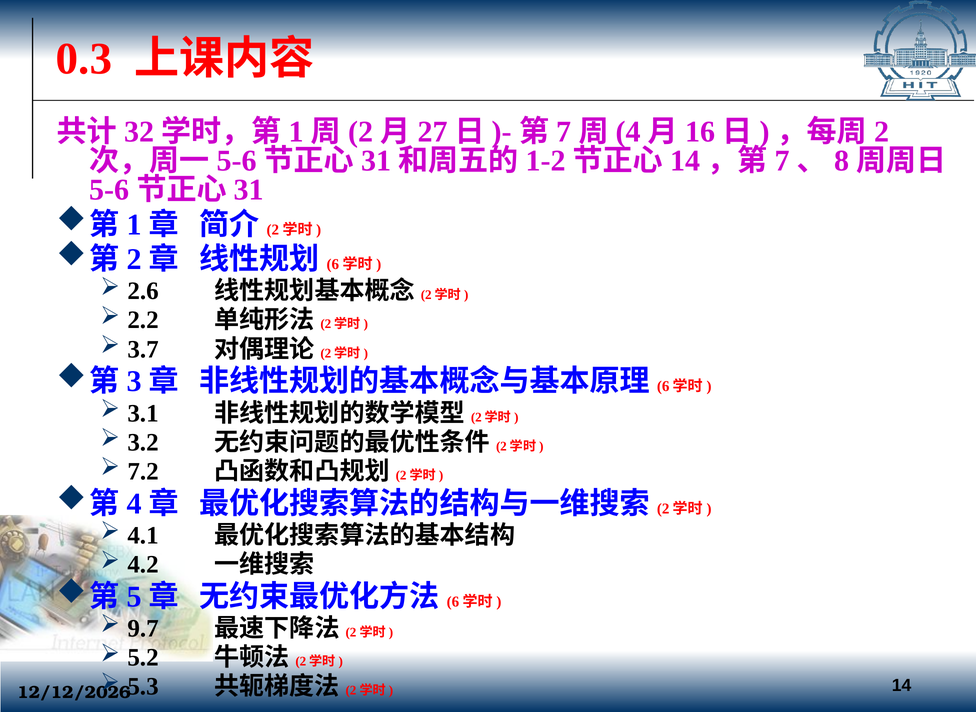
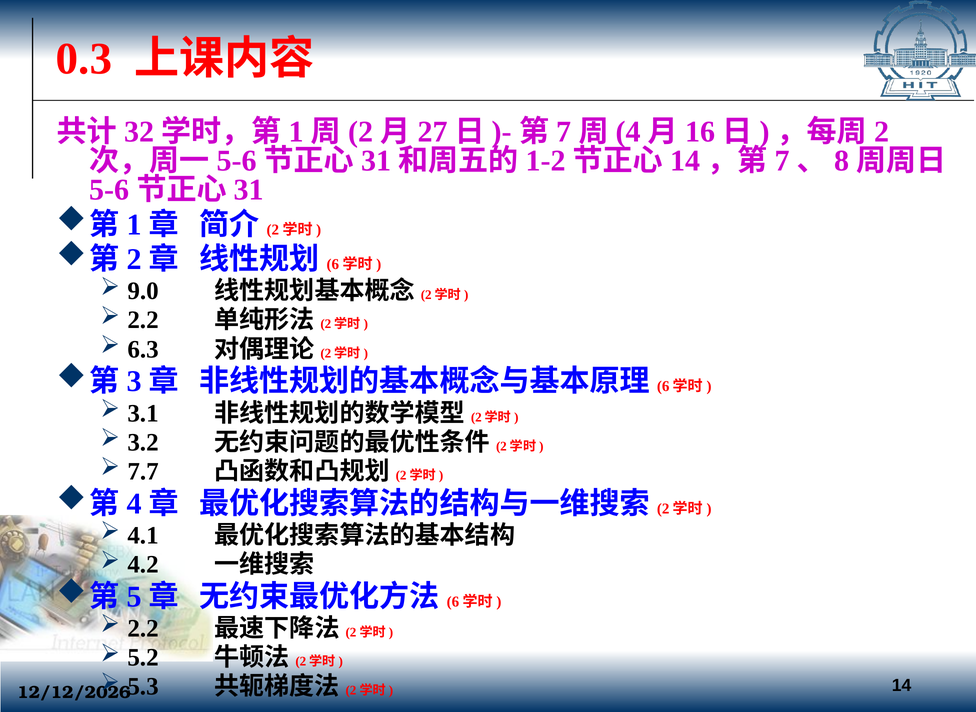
2.6: 2.6 -> 9.0 (143, 291)
3.7: 3.7 -> 6.3 (143, 349)
7.2: 7.2 -> 7.7 (143, 471)
9.7: 9.7 -> 2.2 (143, 628)
